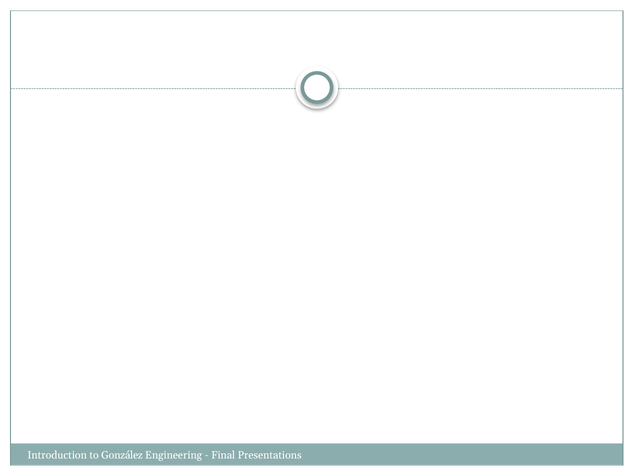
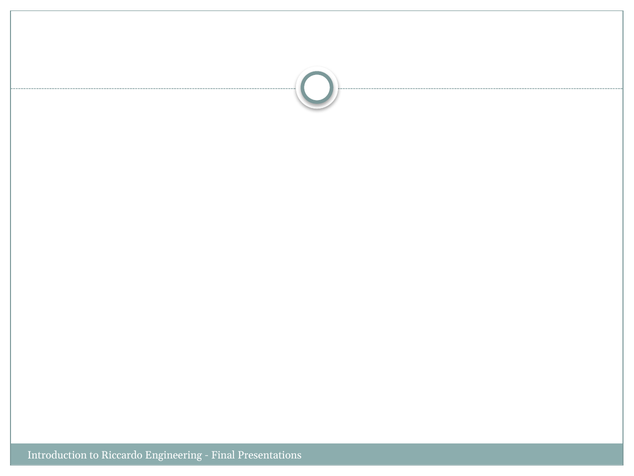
González: González -> Riccardo (122, 455)
